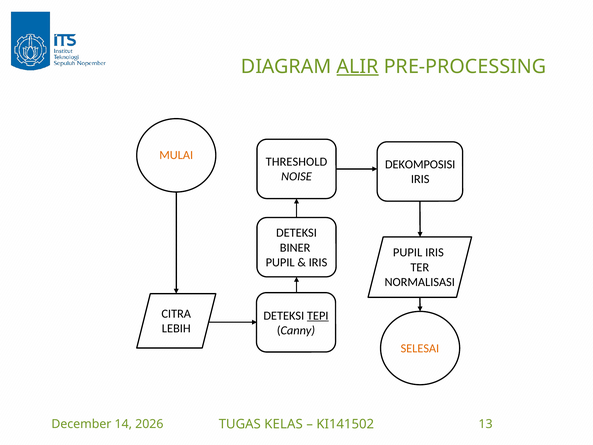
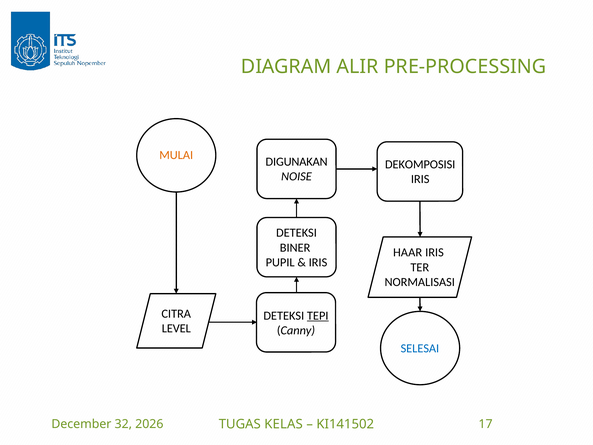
ALIR underline: present -> none (358, 67)
THRESHOLD: THRESHOLD -> DIGUNAKAN (297, 162)
PUPIL: PUPIL -> HAAR (408, 252)
LEBIH: LEBIH -> LEVEL (176, 328)
SELESAI colour: orange -> blue (420, 348)
14: 14 -> 32 (123, 424)
13: 13 -> 17 (486, 424)
